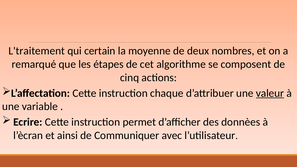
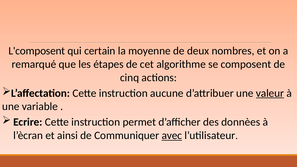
L'traitement: L'traitement -> L'composent (37, 51)
chaque: chaque -> aucune (167, 93)
avec underline: none -> present (172, 136)
